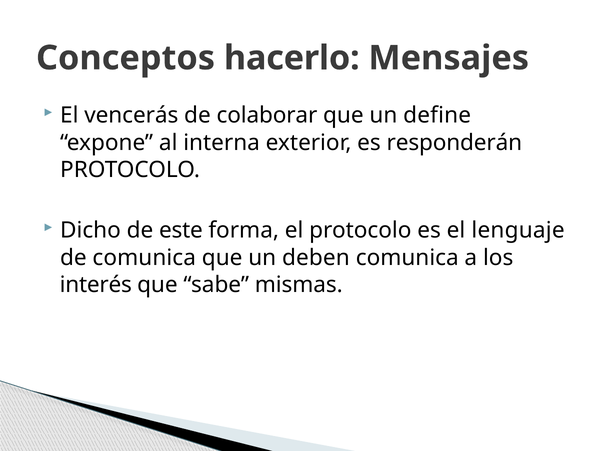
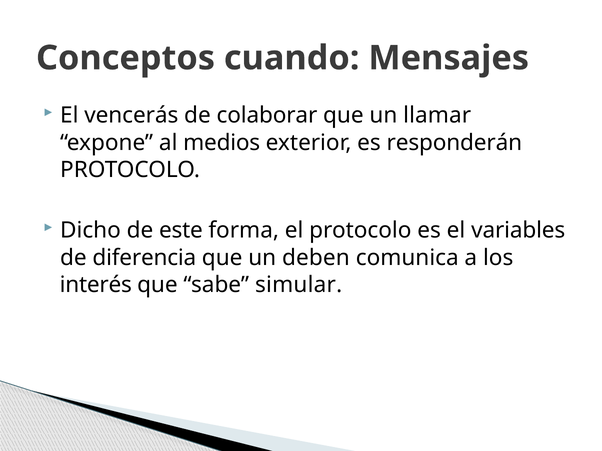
hacerlo: hacerlo -> cuando (292, 58)
define: define -> llamar (437, 116)
interna: interna -> medios (222, 143)
lenguaje: lenguaje -> variables (518, 231)
de comunica: comunica -> diferencia (144, 258)
mismas: mismas -> simular (299, 285)
